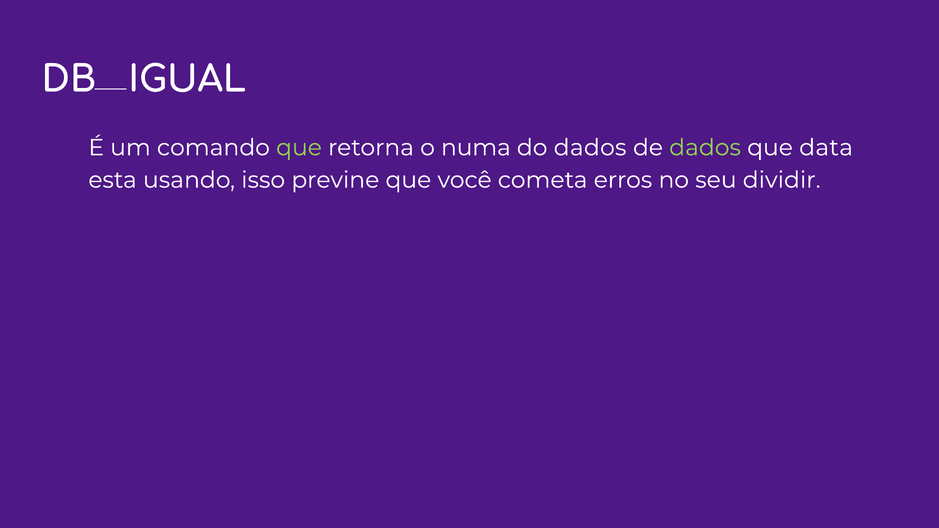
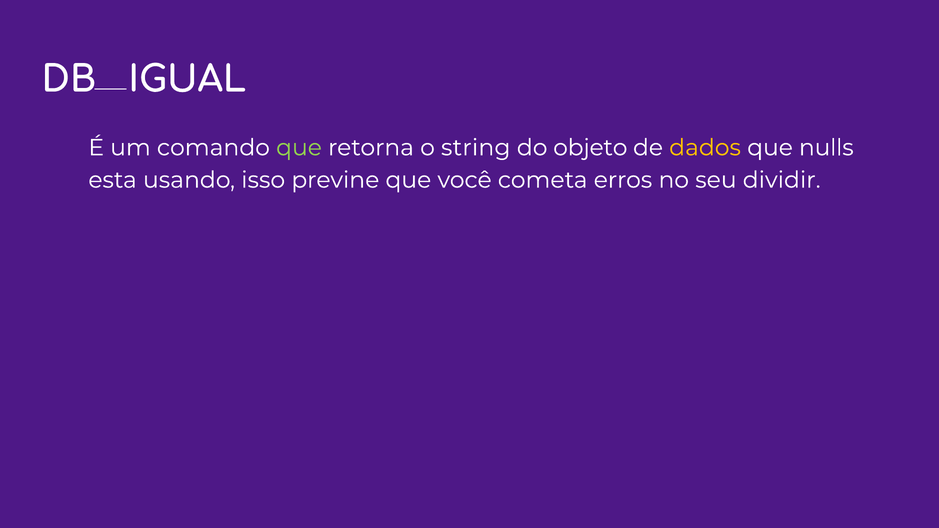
numa: numa -> string (476, 148)
do dados: dados -> objeto (590, 148)
dados colour: light green -> yellow (705, 148)
data: data -> nulls (826, 148)
